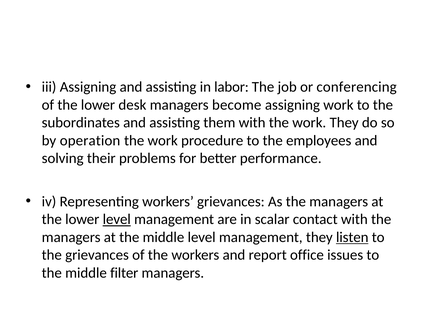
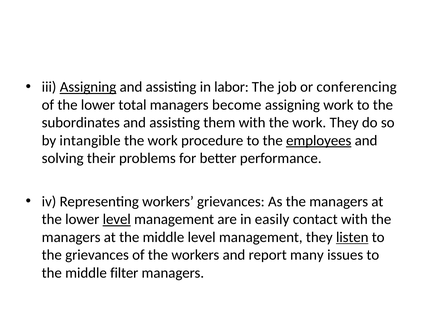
Assigning underline: none -> present (88, 87)
desk: desk -> total (132, 105)
operation: operation -> intangible (90, 140)
employees underline: none -> present (319, 140)
scalar: scalar -> easily (272, 219)
office: office -> many (307, 255)
